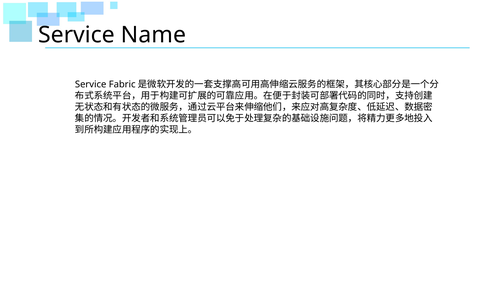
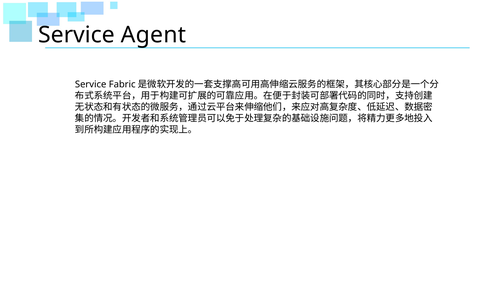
Name: Name -> Agent (154, 35)
